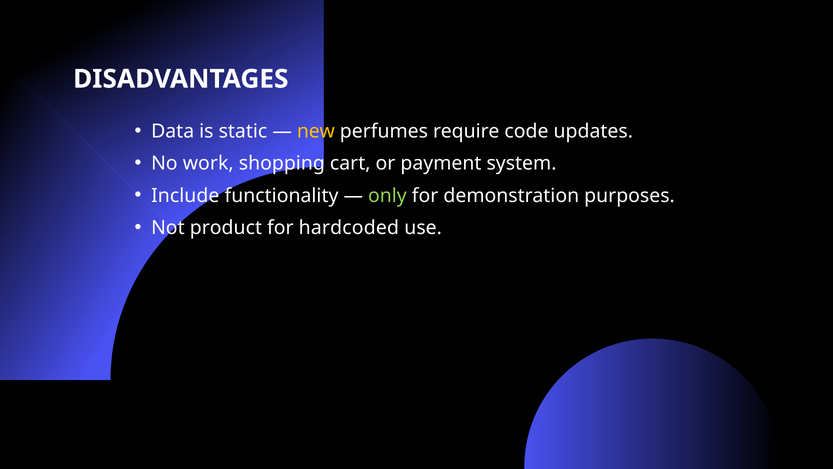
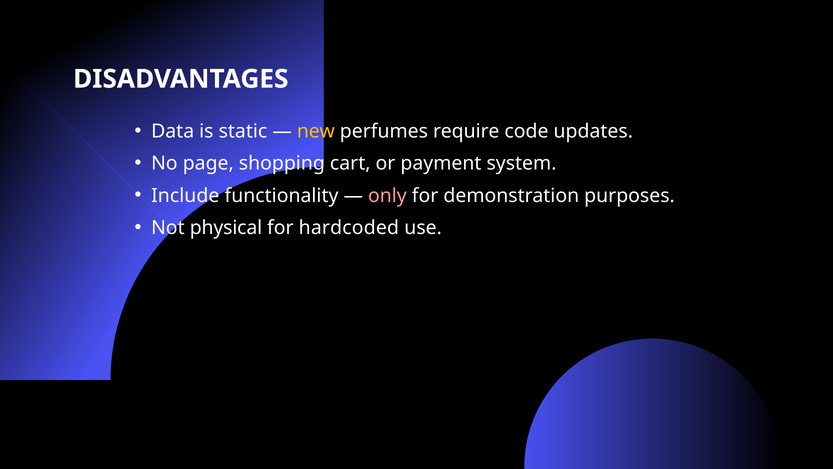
work: work -> page (208, 163)
only colour: light green -> pink (387, 195)
product: product -> physical (226, 228)
